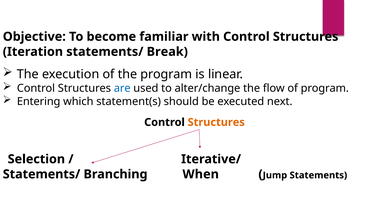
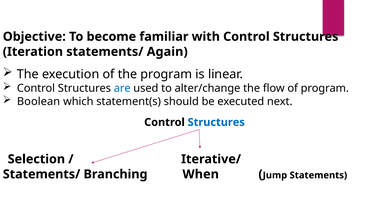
Break: Break -> Again (167, 52)
Entering: Entering -> Boolean (39, 102)
Structures colour: orange -> blue (216, 122)
